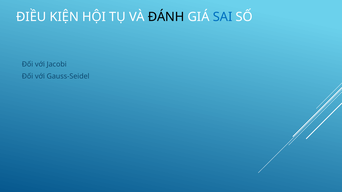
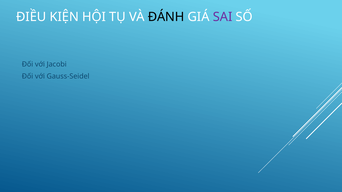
SAI colour: blue -> purple (223, 17)
